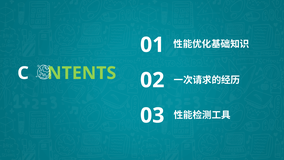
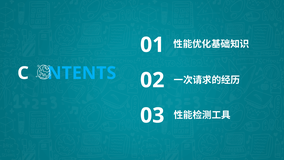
NTENTS colour: light green -> light blue (82, 73)
